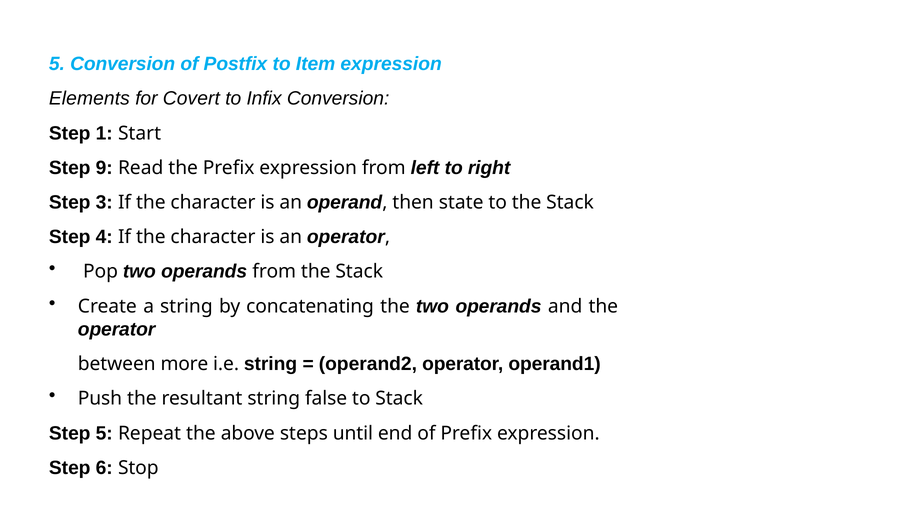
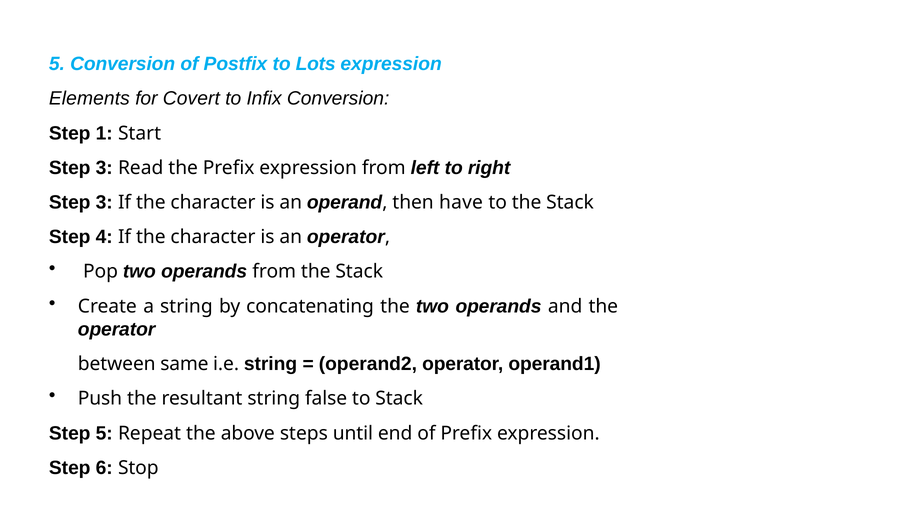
Item: Item -> Lots (316, 64)
9: 9 -> 3 (104, 168)
state: state -> have (461, 202)
more: more -> same (184, 364)
